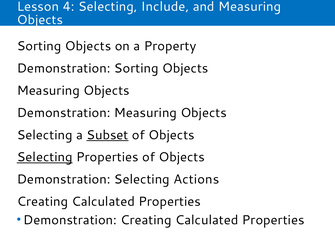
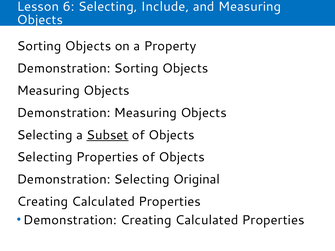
4: 4 -> 6 (69, 7)
Selecting underline: present -> none (45, 157)
Actions: Actions -> Original (196, 180)
